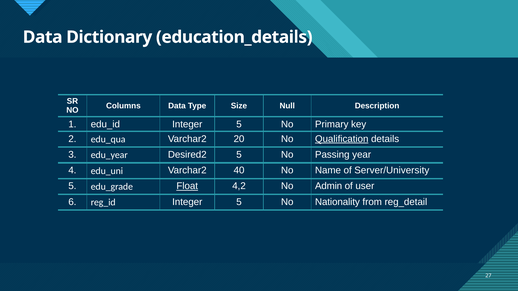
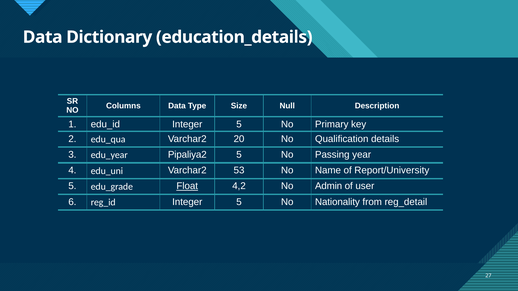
Qualification underline: present -> none (342, 139)
Desired2: Desired2 -> Pipaliya2 (187, 155)
40: 40 -> 53 (239, 171)
Server/University: Server/University -> Report/University (392, 171)
